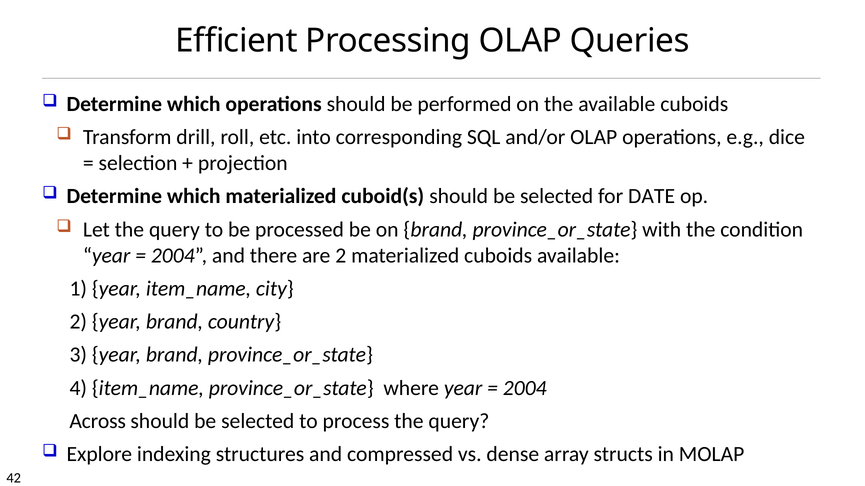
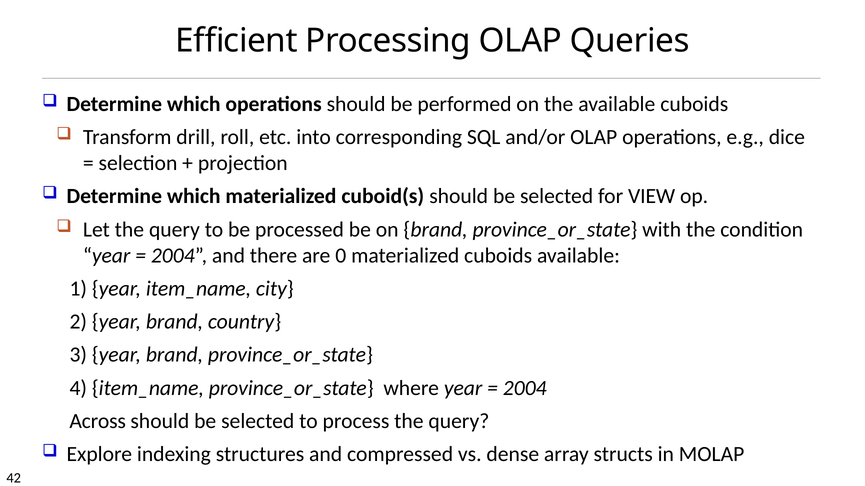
DATE: DATE -> VIEW (652, 197)
are 2: 2 -> 0 (341, 256)
